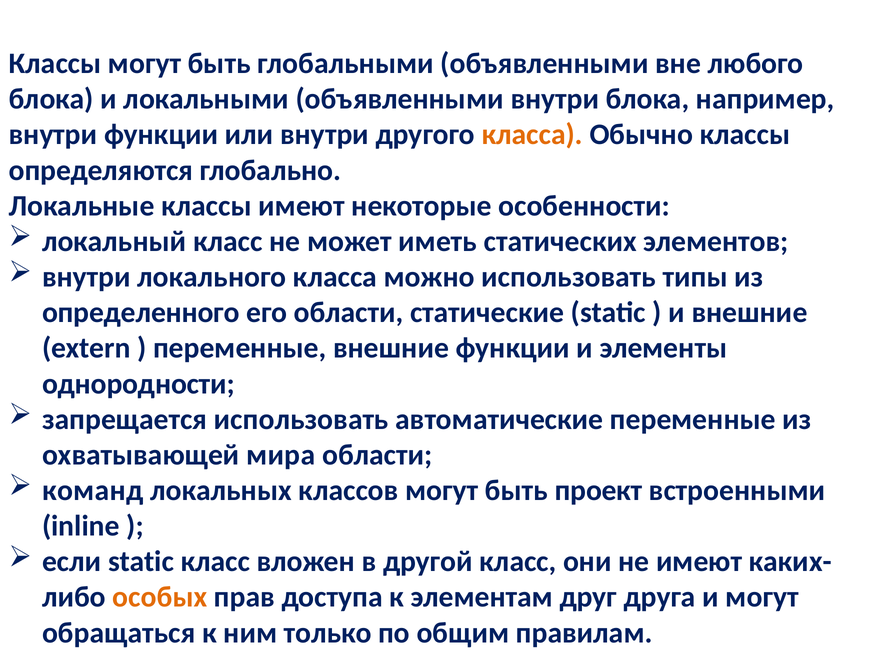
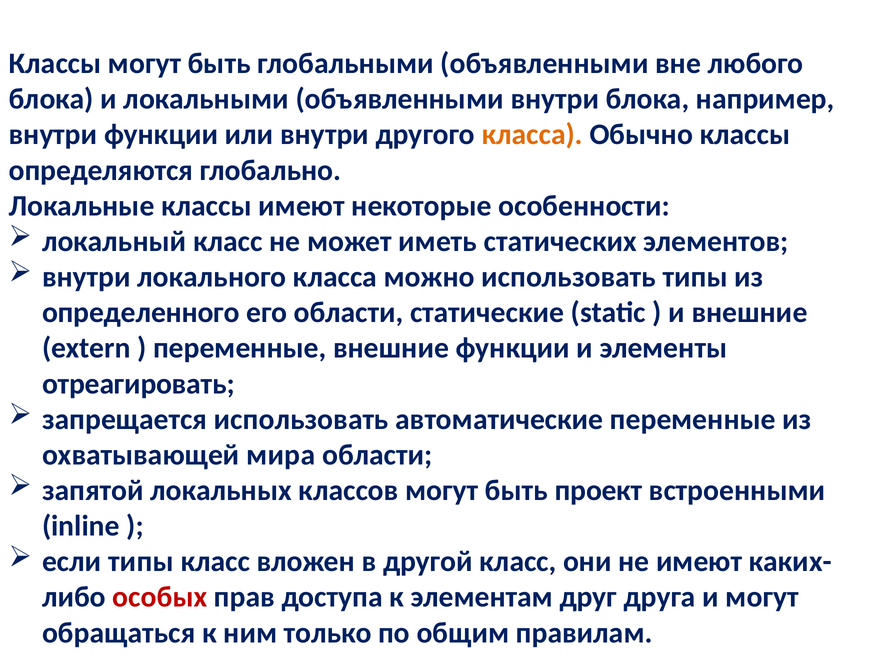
однородности: однородности -> отреагировать (138, 384)
команд: команд -> запятой (93, 490)
если static: static -> типы (141, 561)
особых colour: orange -> red (160, 597)
